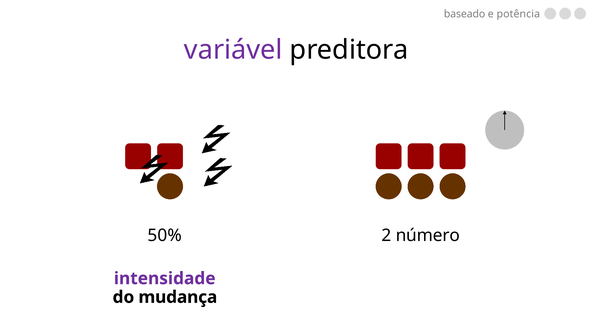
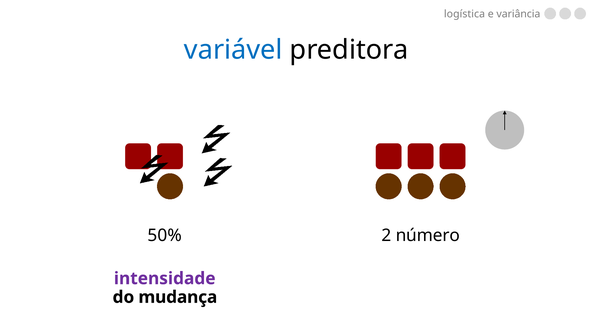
baseado: baseado -> logística (464, 14)
potência: potência -> variância (518, 14)
variável colour: purple -> blue (233, 50)
